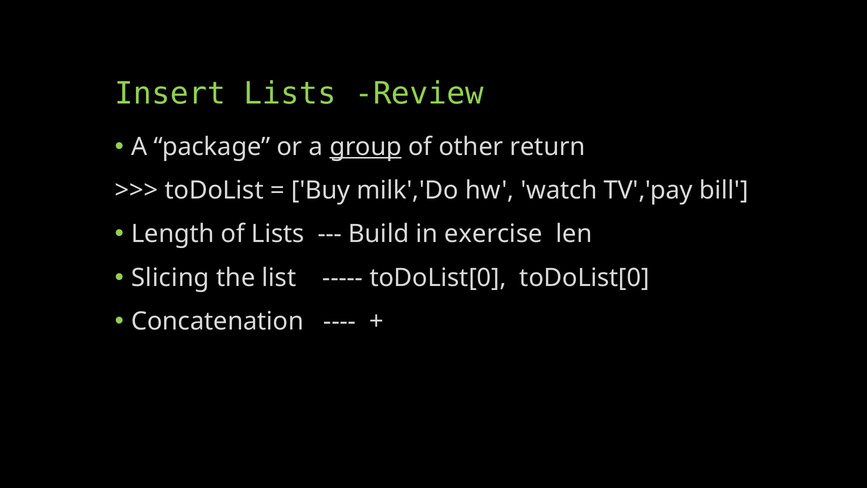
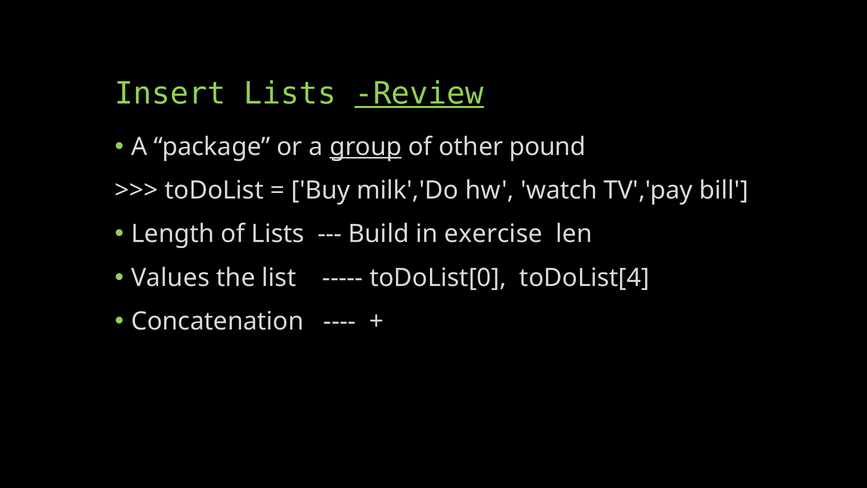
Review underline: none -> present (419, 94)
return: return -> pound (548, 147)
Slicing: Slicing -> Values (170, 278)
toDoList[0 toDoList[0: toDoList[0 -> toDoList[4 (584, 278)
